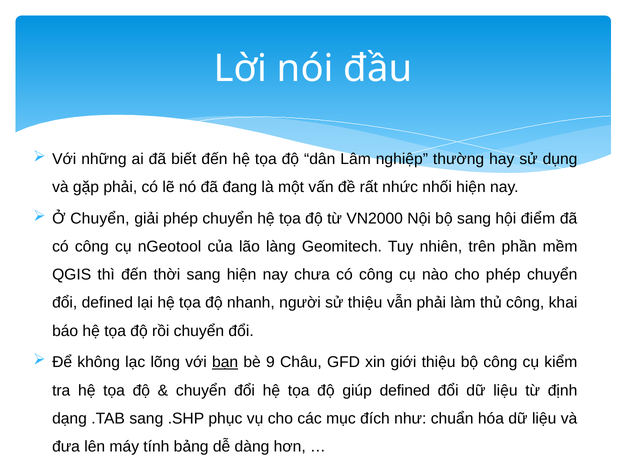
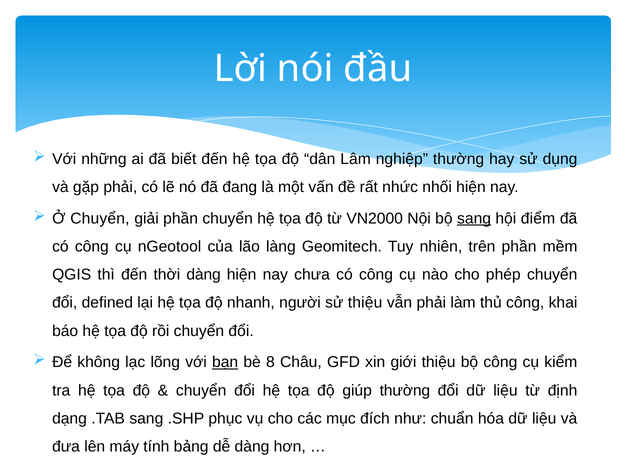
giải phép: phép -> phần (181, 219)
sang underline: none -> present (474, 219)
thời sang: sang -> dàng (204, 275)
9: 9 -> 8 (270, 363)
giúp defined: defined -> thường (405, 391)
